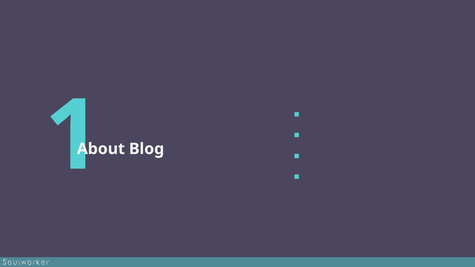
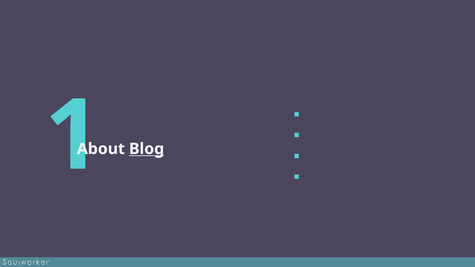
Blog underline: none -> present (147, 149)
